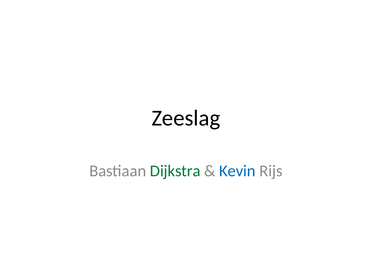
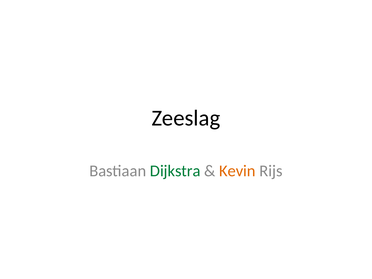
Kevin colour: blue -> orange (237, 171)
